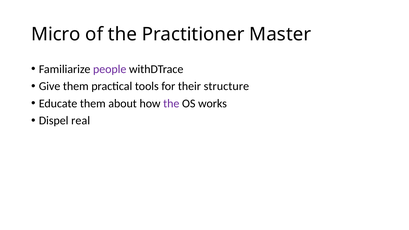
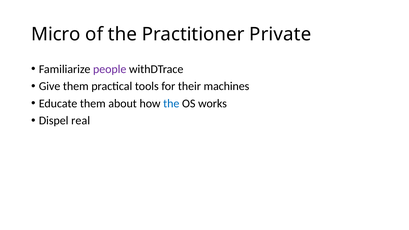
Master: Master -> Private (280, 34)
structure: structure -> machines (226, 86)
the colour: purple -> blue (171, 103)
